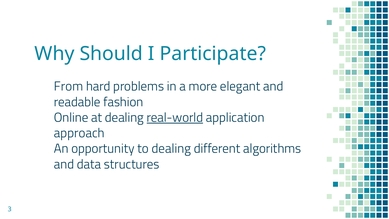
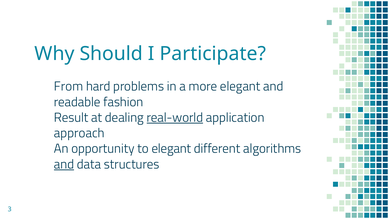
Online: Online -> Result (71, 117)
to dealing: dealing -> elegant (171, 149)
and underline: none -> present (64, 164)
